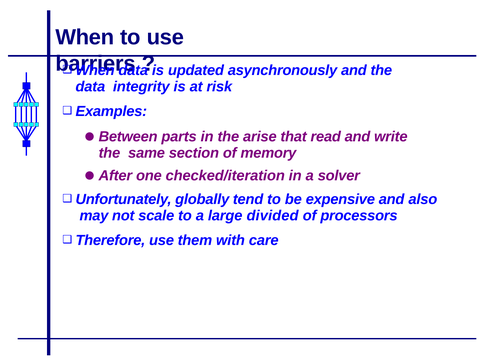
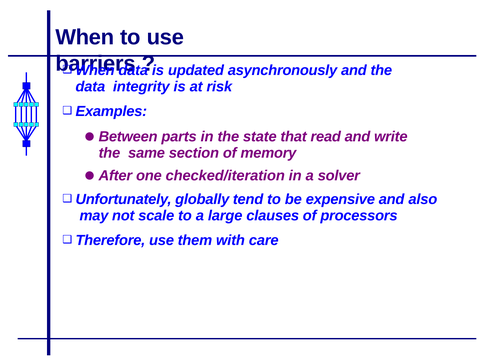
arise: arise -> state (260, 136)
divided: divided -> clauses (273, 215)
